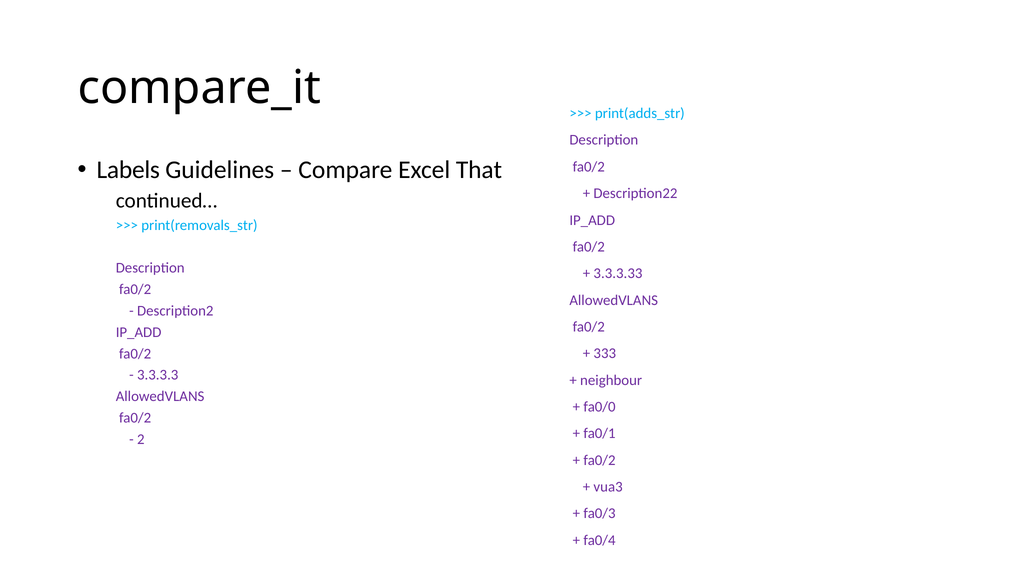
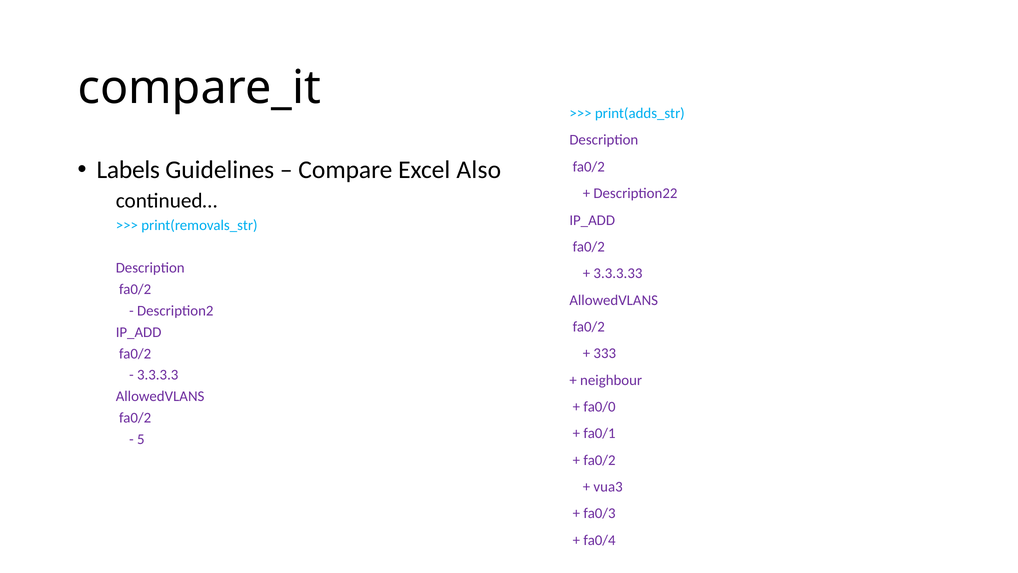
That: That -> Also (479, 170)
2: 2 -> 5 (141, 439)
